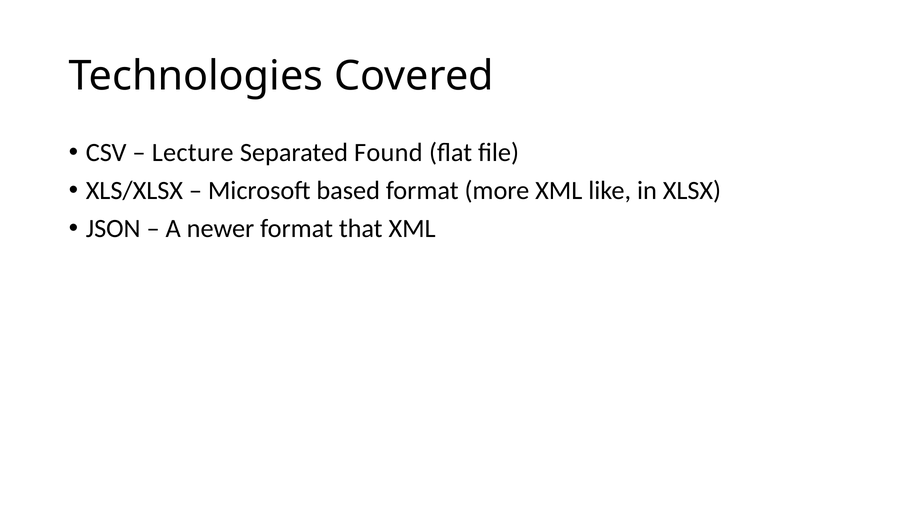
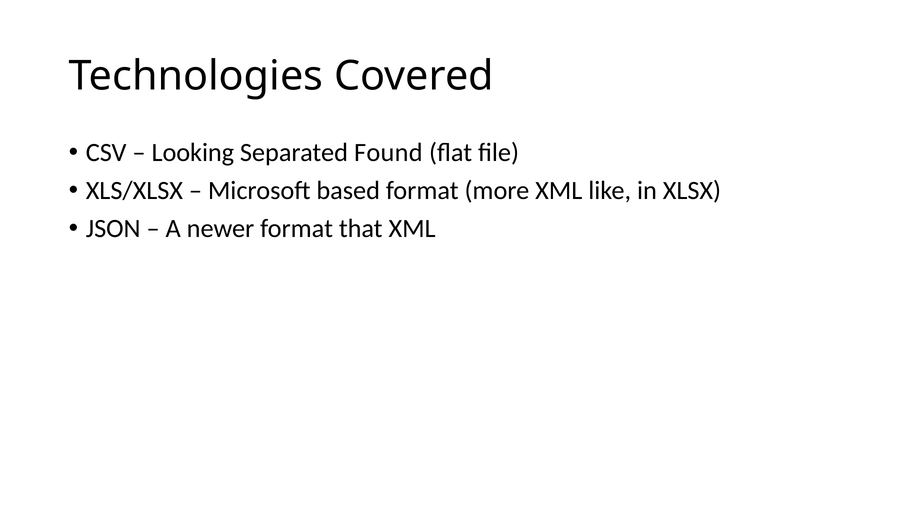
Lecture: Lecture -> Looking (193, 153)
